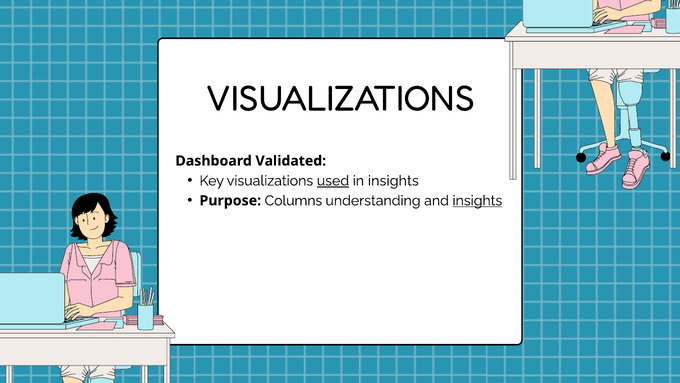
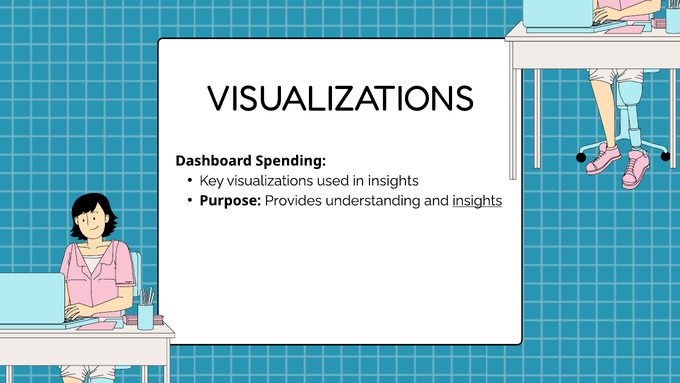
Validated: Validated -> Spending (291, 161)
used underline: present -> none (333, 181)
Columns: Columns -> Provides (293, 200)
